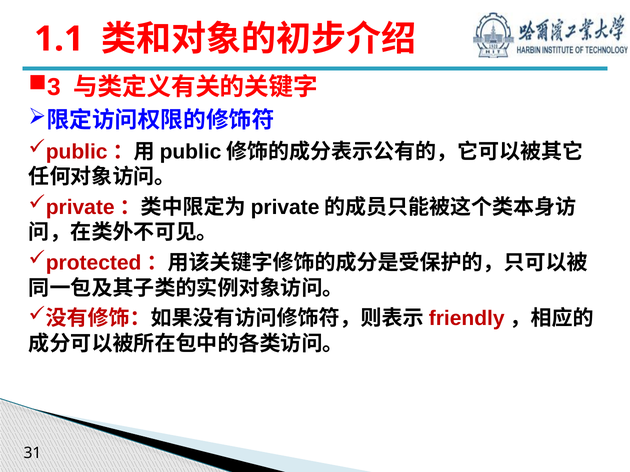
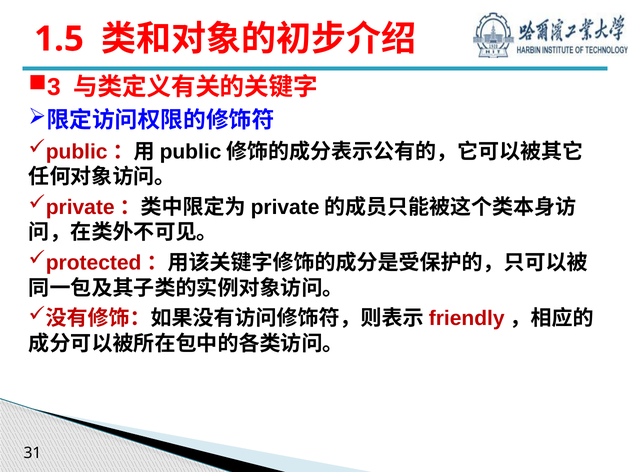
1.1: 1.1 -> 1.5 (59, 39)
